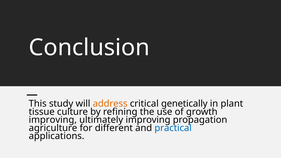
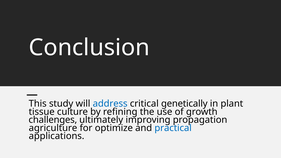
address colour: orange -> blue (110, 104)
improving: improving -> challenges (53, 120)
different: different -> optimize (114, 128)
